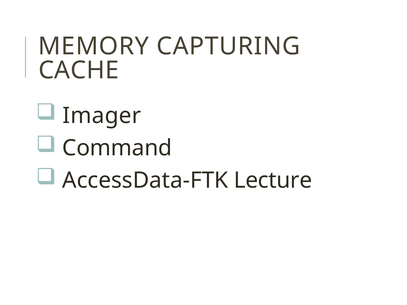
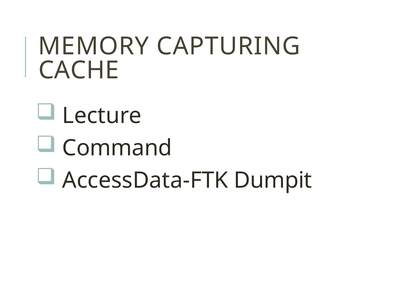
Imager: Imager -> Lecture (102, 116)
Lecture: Lecture -> Dumpit (273, 180)
